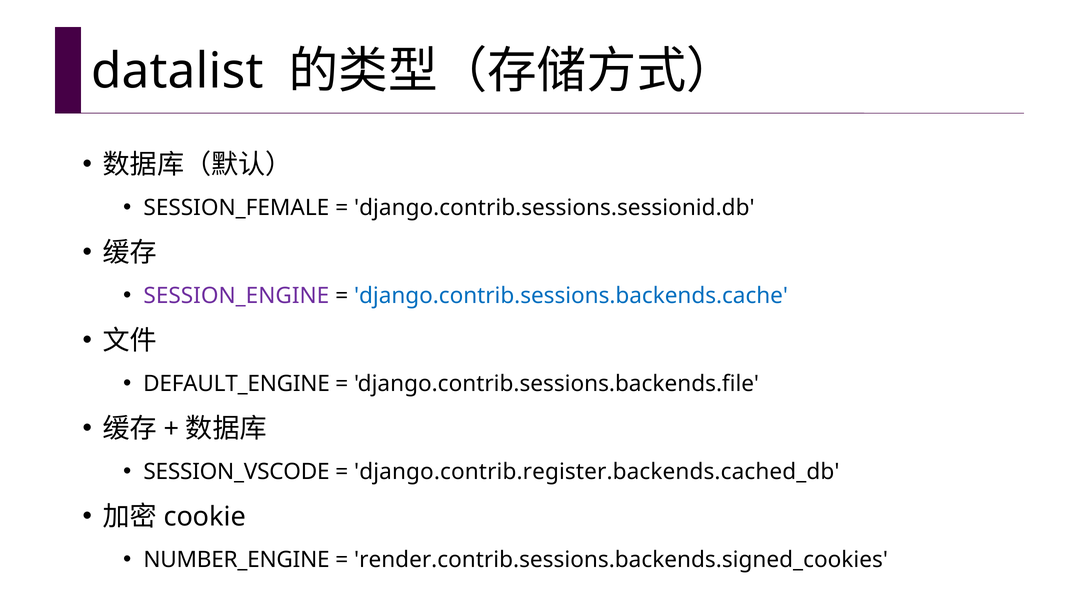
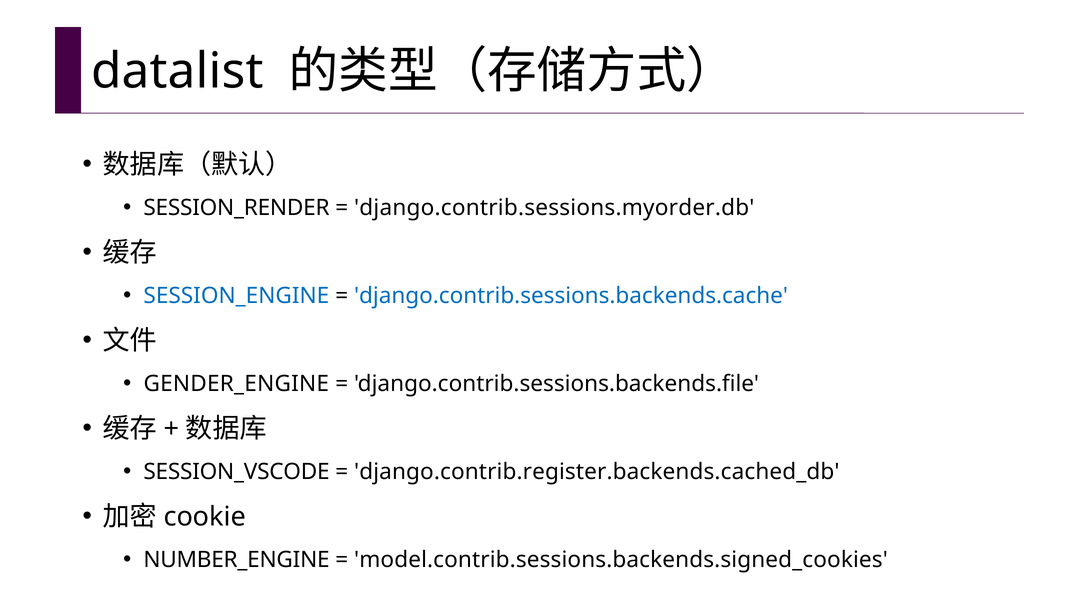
SESSION_FEMALE: SESSION_FEMALE -> SESSION_RENDER (237, 208)
django.contrib.sessions.sessionid.db: django.contrib.sessions.sessionid.db -> django.contrib.sessions.myorder.db (554, 208)
SESSION_ENGINE colour: purple -> blue (236, 296)
DEFAULT_ENGINE: DEFAULT_ENGINE -> GENDER_ENGINE (236, 384)
render.contrib.sessions.backends.signed_cookies: render.contrib.sessions.backends.signed_cookies -> model.contrib.sessions.backends.signed_cookies (621, 560)
